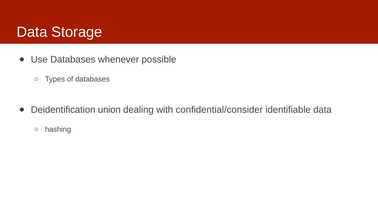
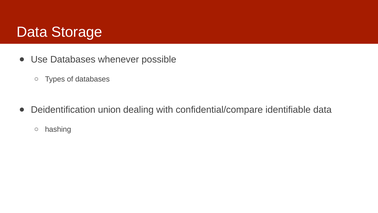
confidential/consider: confidential/consider -> confidential/compare (219, 110)
